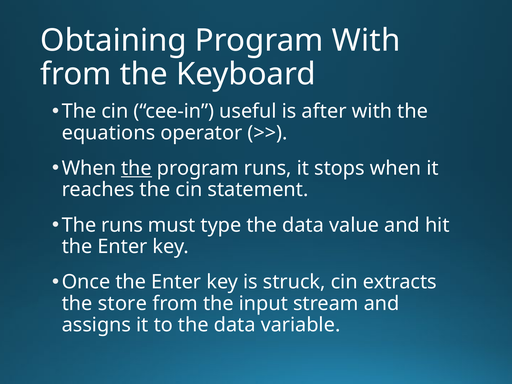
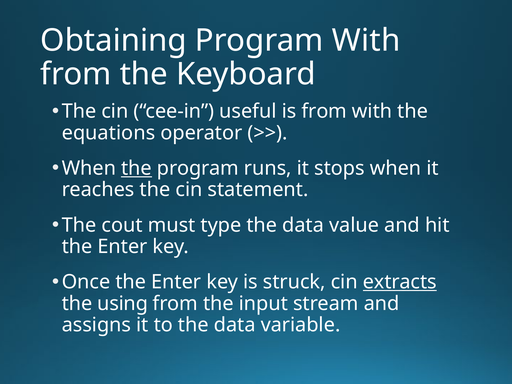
is after: after -> from (324, 111)
The runs: runs -> cout (122, 225)
extracts underline: none -> present (400, 282)
store: store -> using (123, 303)
